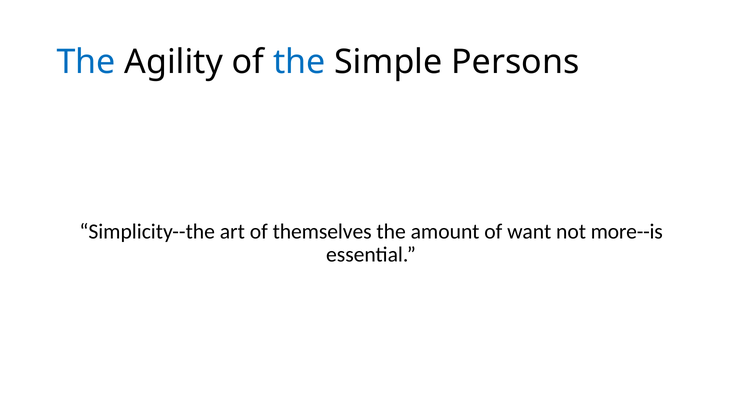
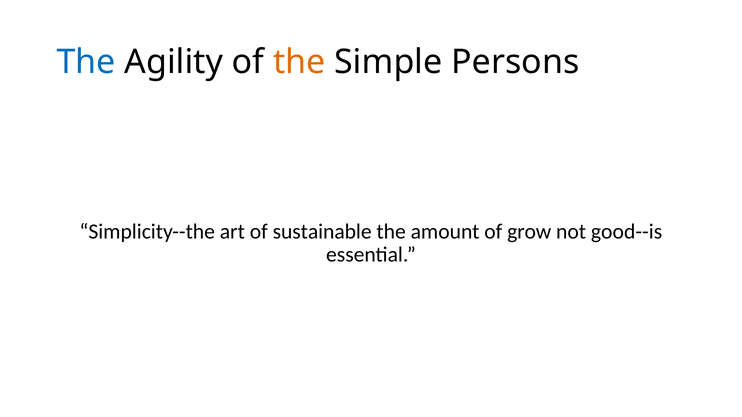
the colour: blue -> orange (299, 62)
themselves: themselves -> sustainable (322, 232)
want: want -> grow (529, 232)
more--is: more--is -> good--is (627, 232)
